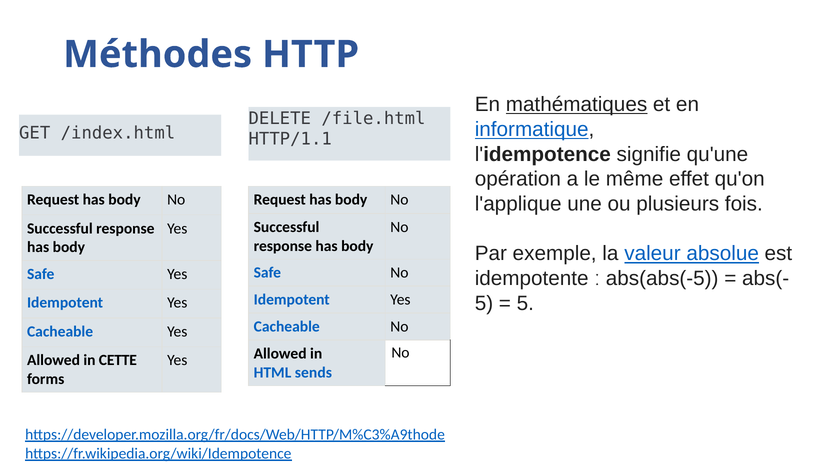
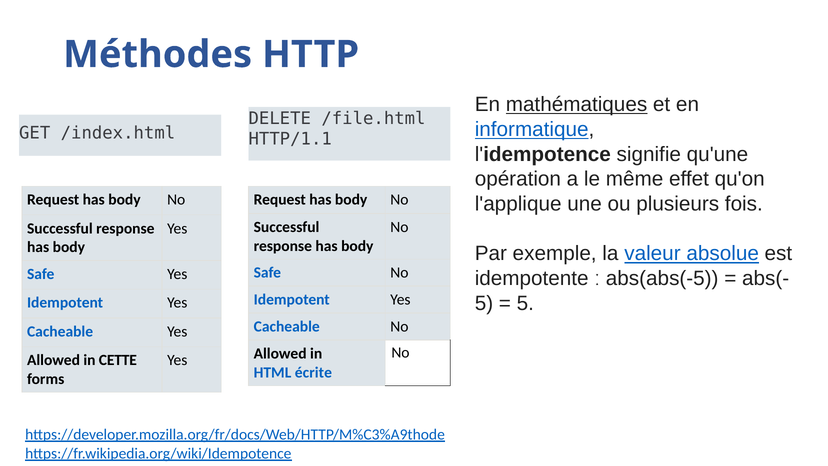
sends: sends -> écrite (313, 372)
